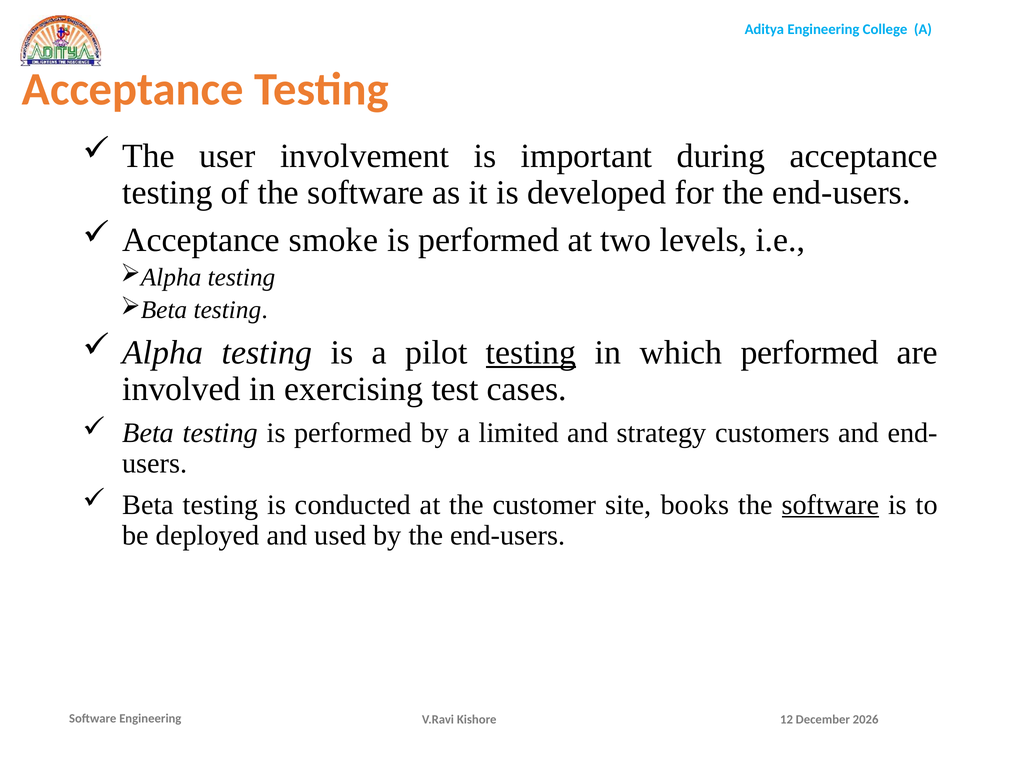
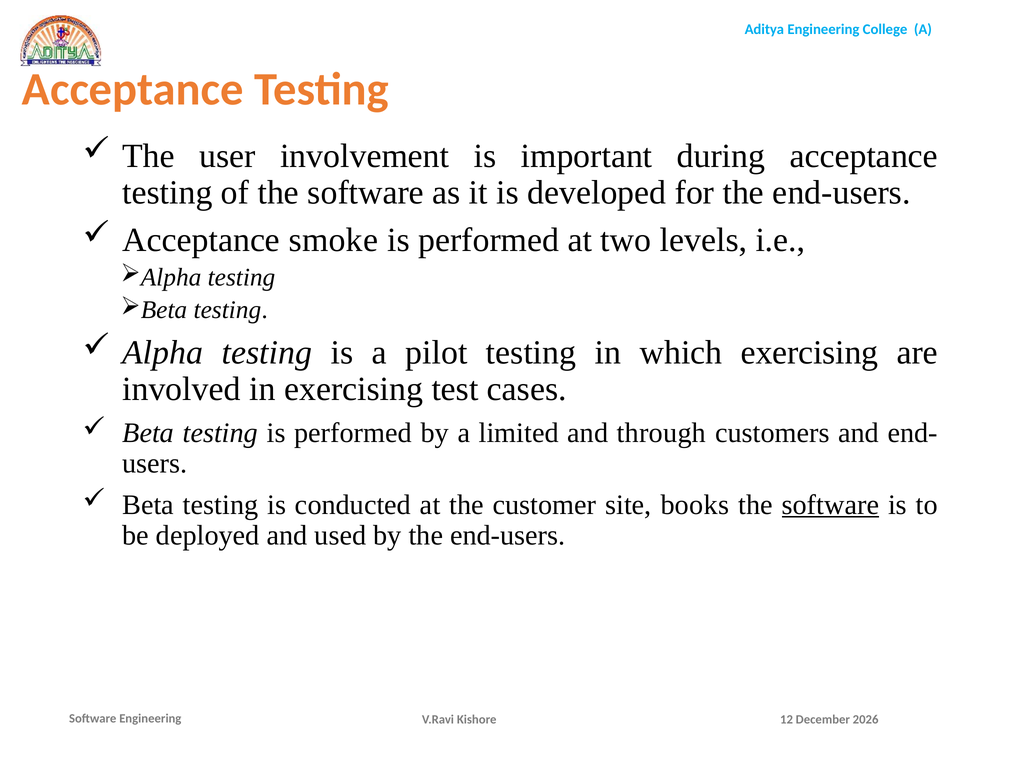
testing underline: present -> none (531, 352)
which performed: performed -> exercising (810, 352)
strategy: strategy -> through (661, 433)
